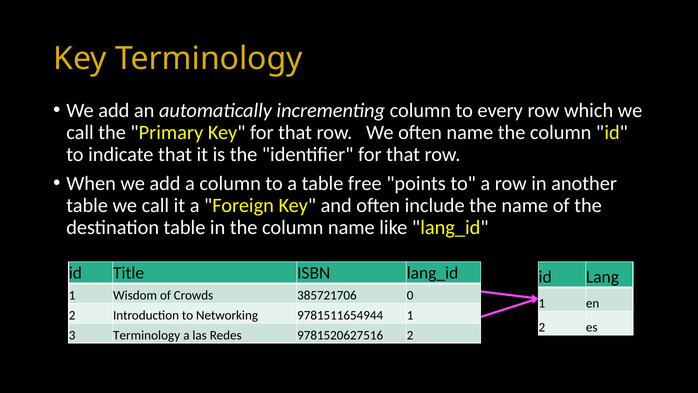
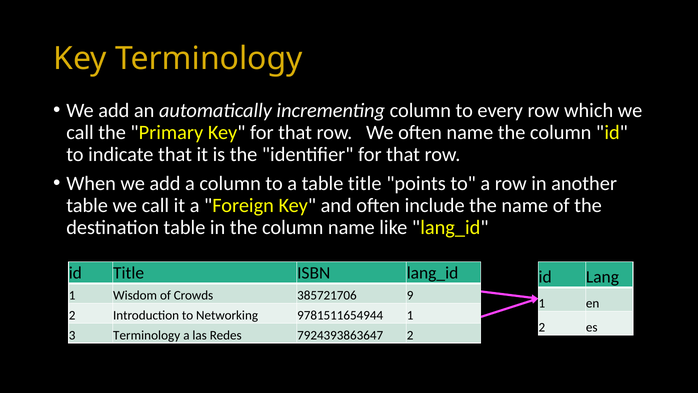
table free: free -> title (365, 183)
0: 0 -> 9 (410, 295)
9781520627516: 9781520627516 -> 7924393863647 (340, 335)
